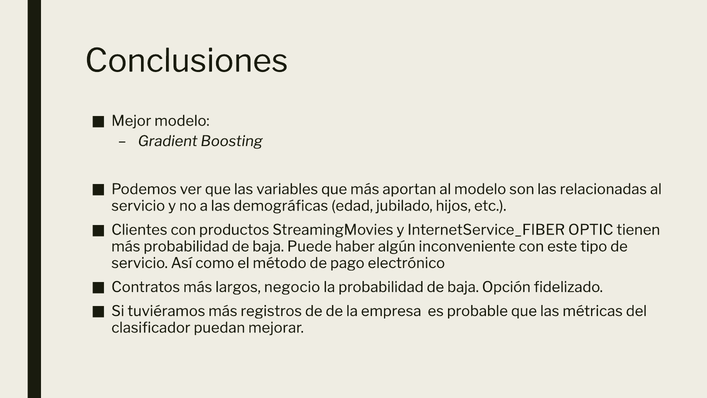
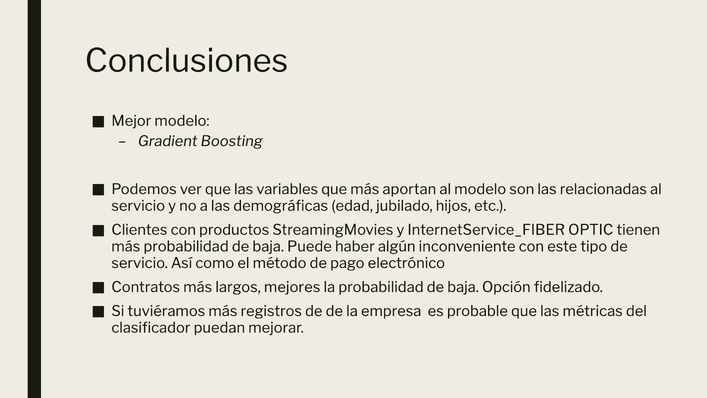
negocio: negocio -> mejores (292, 287)
